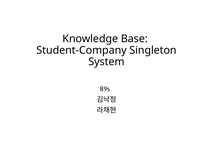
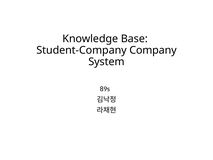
Singleton: Singleton -> Company (153, 50)
